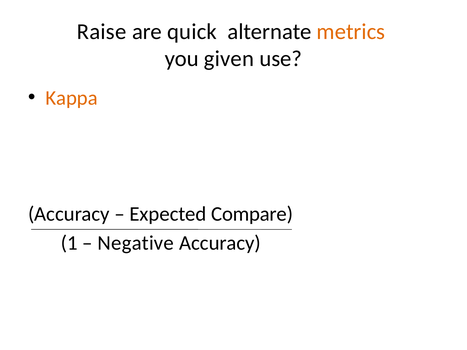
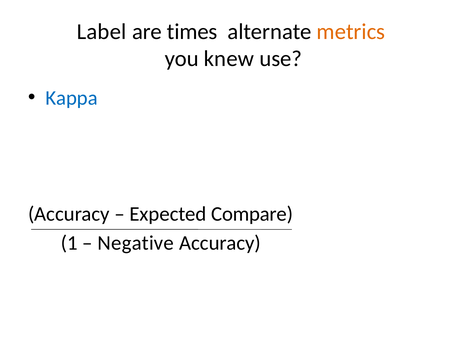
Raise: Raise -> Label (102, 32)
quick: quick -> times (192, 32)
given: given -> knew (229, 59)
Kappa colour: orange -> blue (72, 98)
